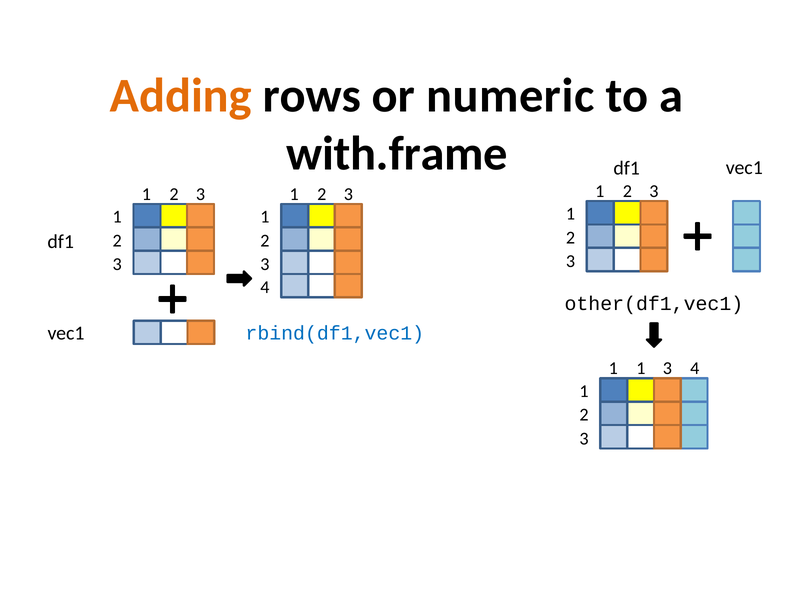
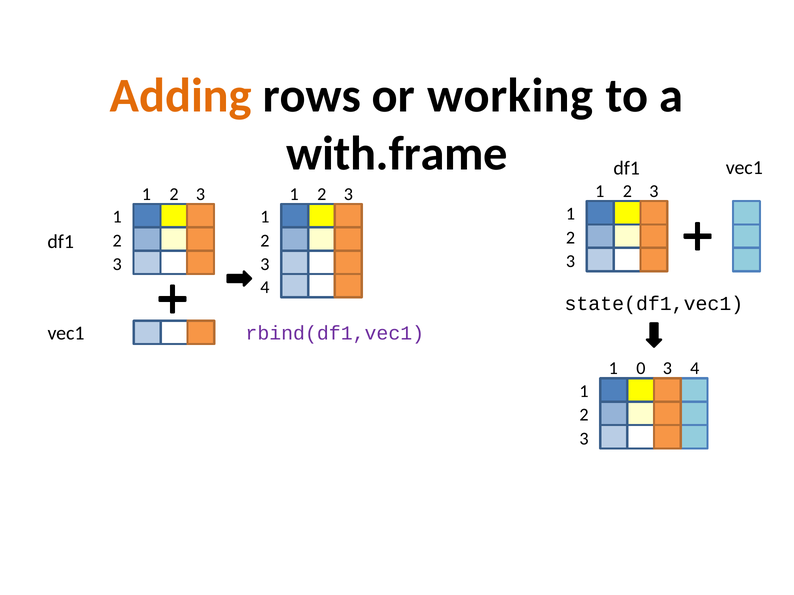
numeric: numeric -> working (510, 96)
other(df1,vec1: other(df1,vec1 -> state(df1,vec1 (654, 304)
rbind(df1,vec1 colour: blue -> purple (335, 333)
1: 1 -> 0 (641, 369)
